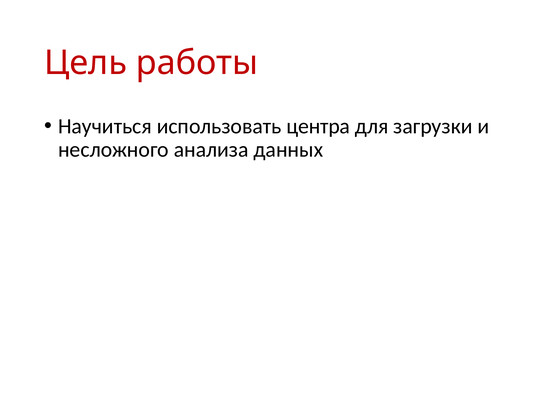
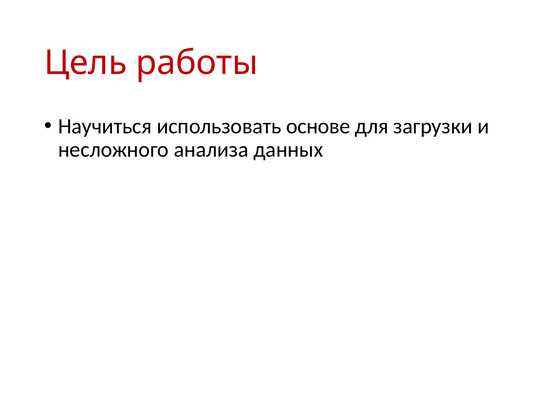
центра: центра -> основе (318, 126)
